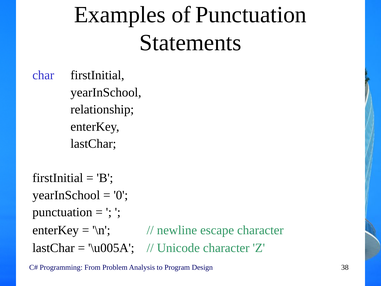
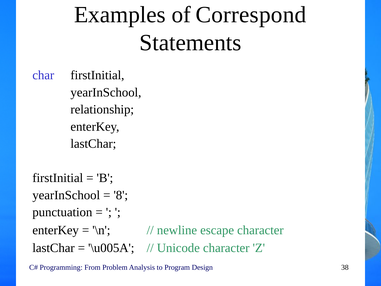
of Punctuation: Punctuation -> Correspond (251, 15)
0: 0 -> 8 (121, 195)
